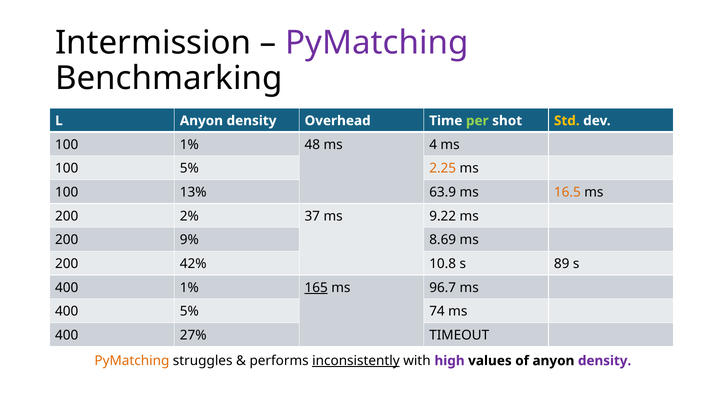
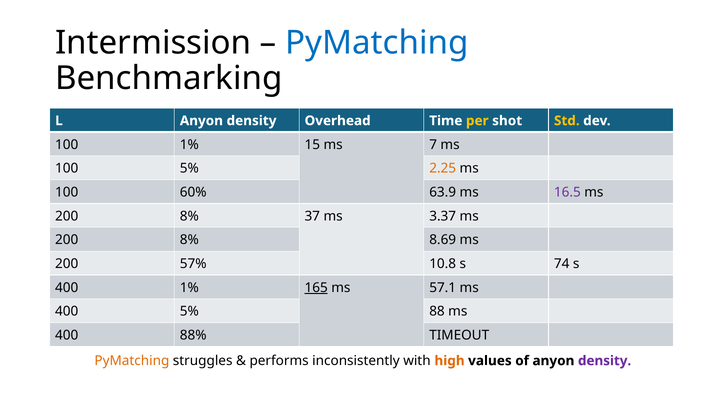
PyMatching colour: purple -> blue (377, 43)
per colour: light green -> yellow (477, 121)
48: 48 -> 15 (312, 145)
4: 4 -> 7 (433, 145)
13%: 13% -> 60% (193, 193)
16.5 colour: orange -> purple (567, 193)
2%: 2% -> 8% (189, 217)
9.22: 9.22 -> 3.37 (443, 217)
9%: 9% -> 8% (189, 240)
42%: 42% -> 57% (193, 264)
89: 89 -> 74 (562, 264)
96.7: 96.7 -> 57.1 (443, 288)
74: 74 -> 88 (437, 312)
27%: 27% -> 88% (193, 336)
inconsistently underline: present -> none (356, 361)
high colour: purple -> orange (450, 361)
